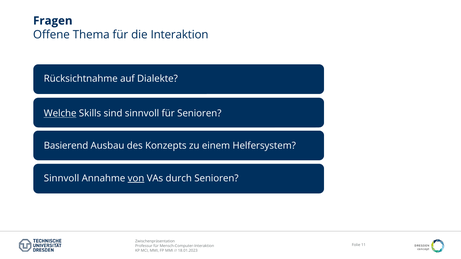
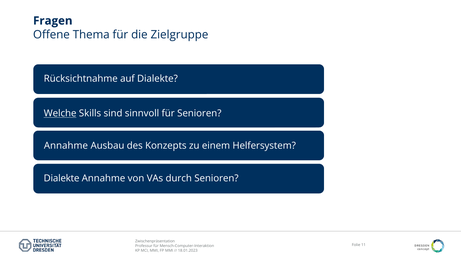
Interaktion: Interaktion -> Zielgruppe (179, 35)
Basierend: Basierend -> Annahme (66, 146)
Sinnvoll: Sinnvoll -> Dialekte (62, 178)
von underline: present -> none (136, 178)
